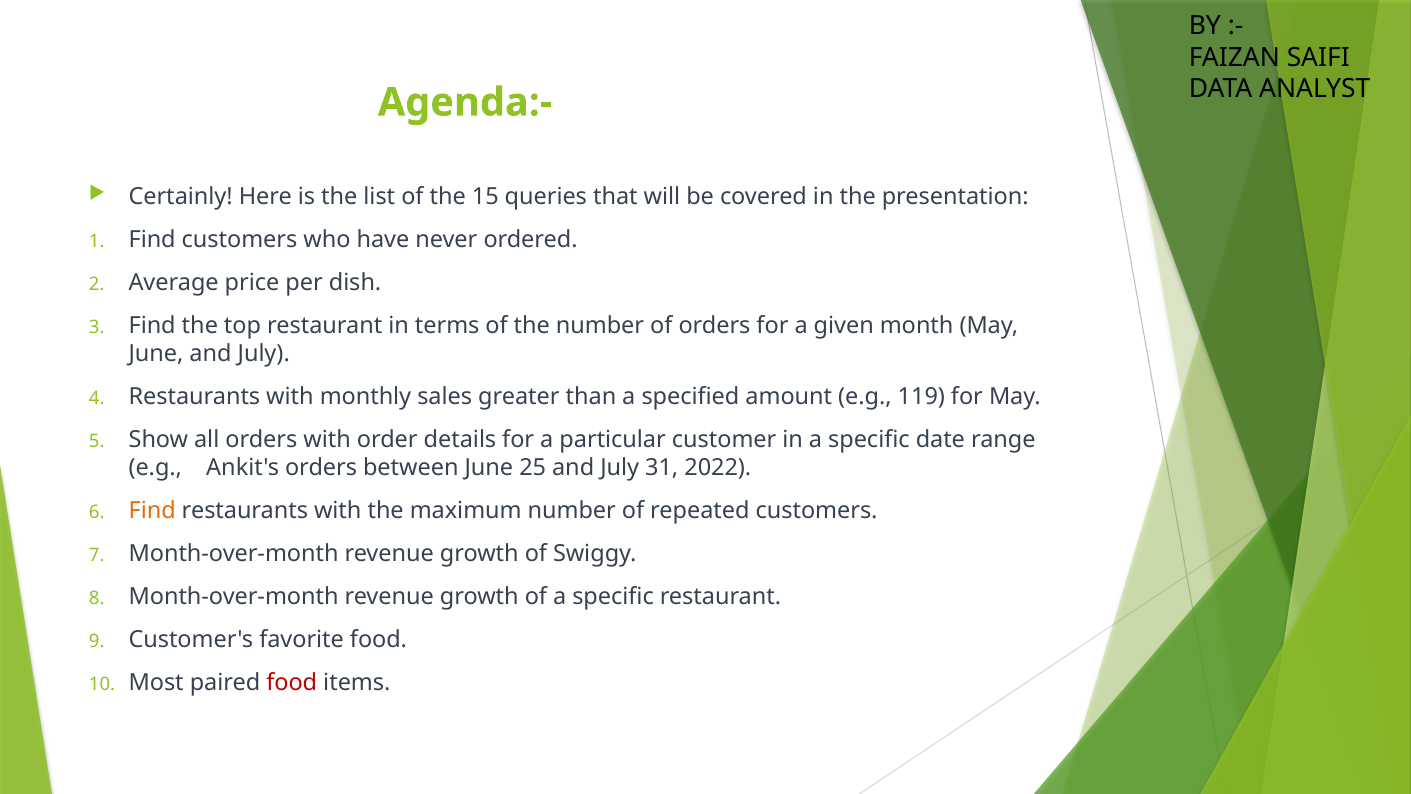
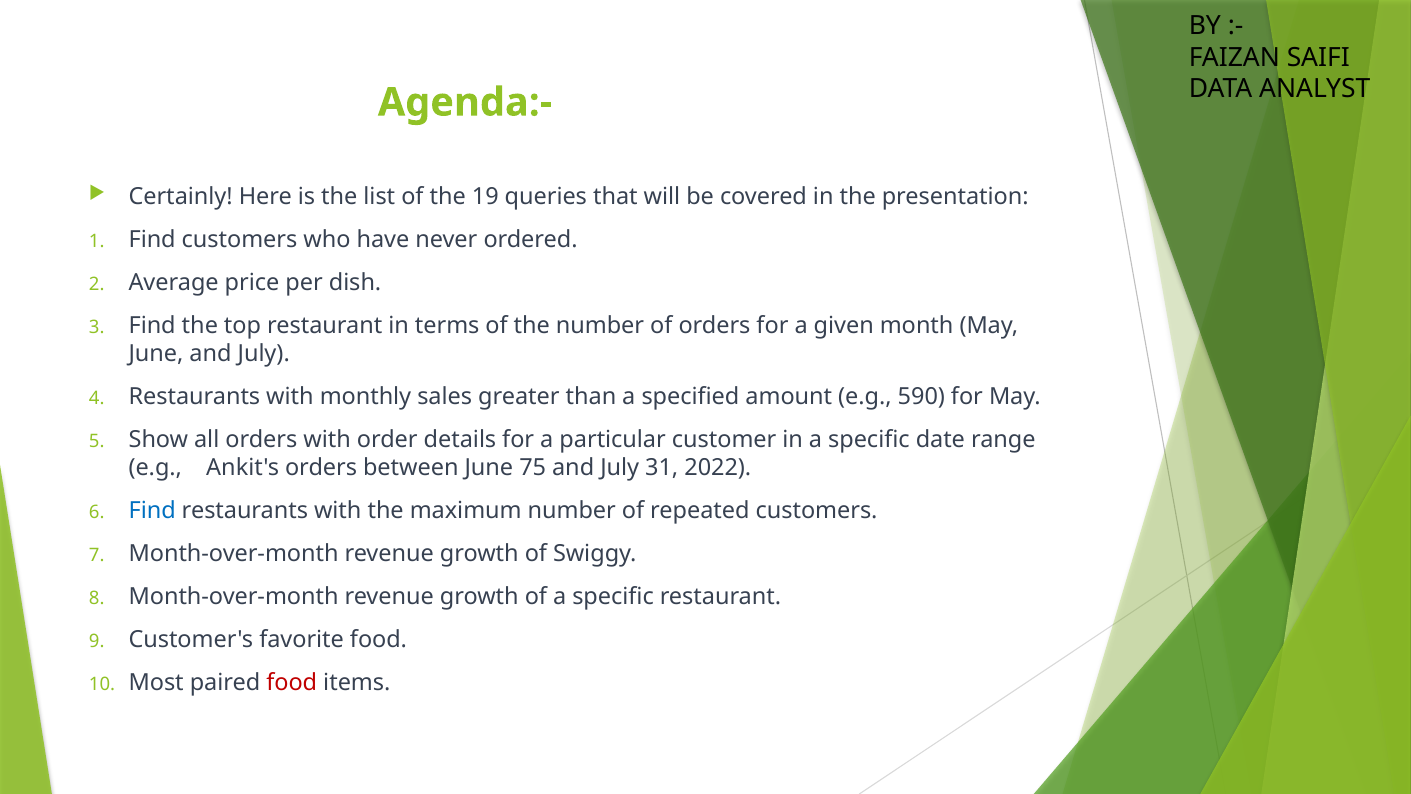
15: 15 -> 19 (485, 197)
119: 119 -> 590 (921, 397)
25: 25 -> 75 (533, 468)
Find colour: orange -> blue (152, 511)
